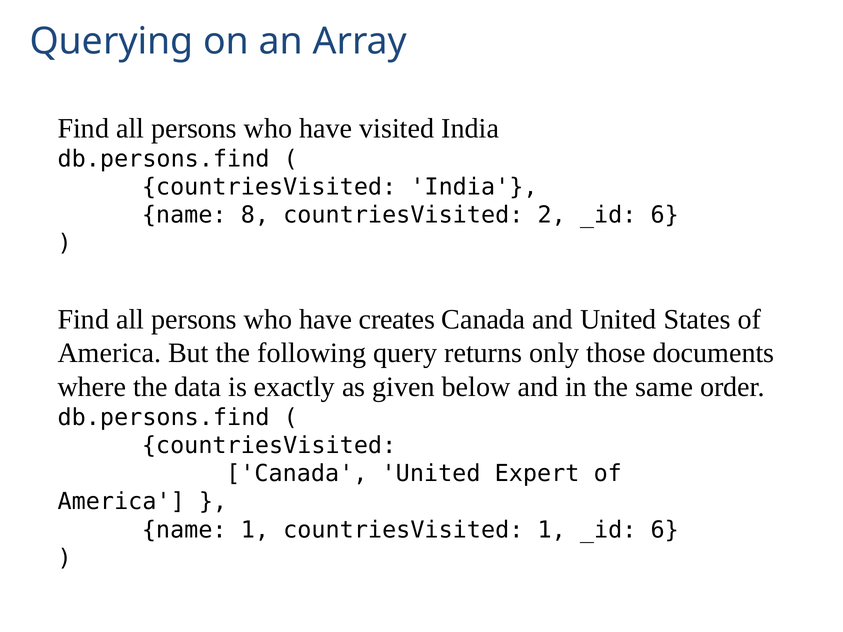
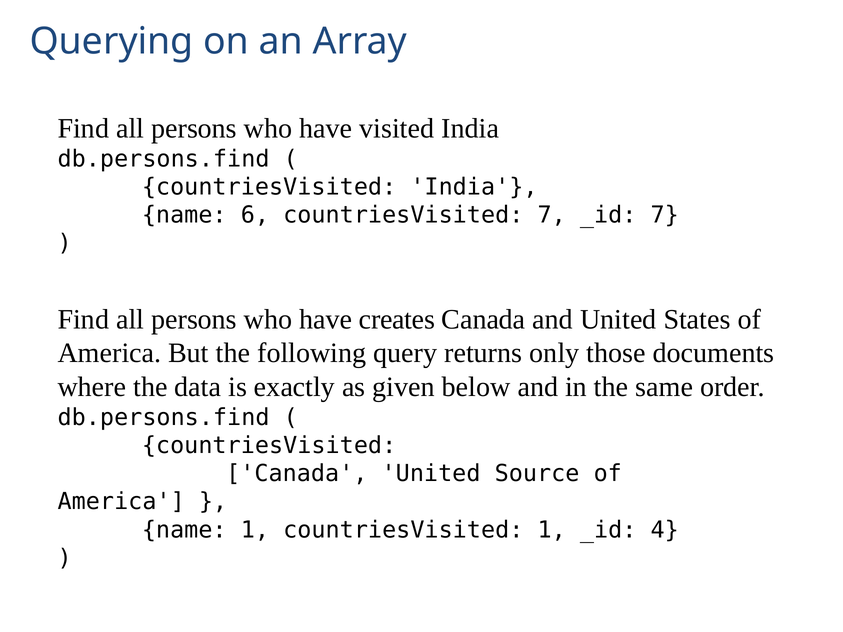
8: 8 -> 6 (255, 215)
countriesVisited 2: 2 -> 7 (552, 215)
6: 6 -> 7 (665, 215)
Expert: Expert -> Source (537, 474)
1 _id 6: 6 -> 4 (665, 530)
